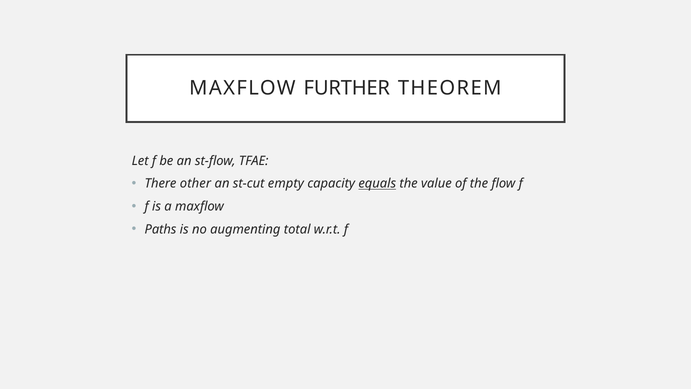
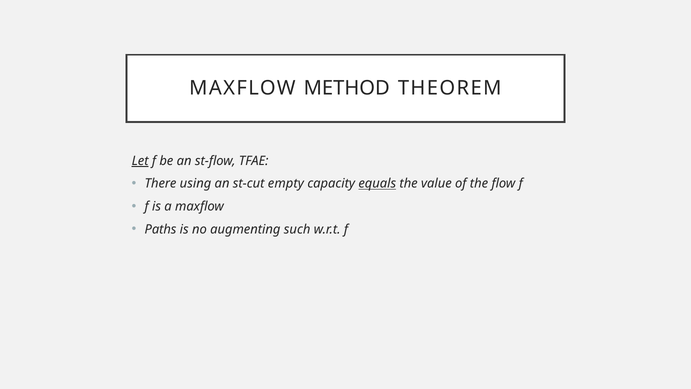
FURTHER: FURTHER -> METHOD (347, 88)
Let underline: none -> present (140, 161)
other: other -> using (196, 184)
total: total -> such (297, 229)
